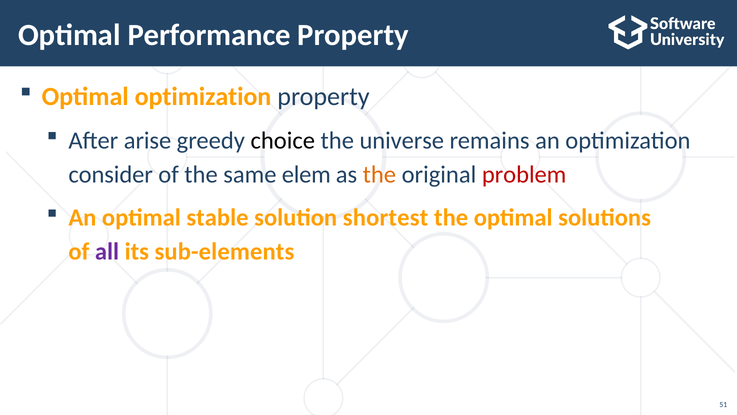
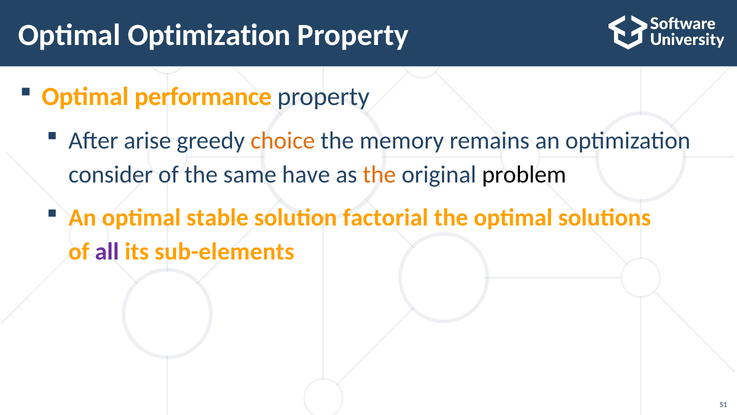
Optimal Performance: Performance -> Optimization (209, 35)
Optimal optimization: optimization -> performance (203, 97)
choice colour: black -> orange (283, 141)
universe: universe -> memory (402, 141)
elem: elem -> have (306, 174)
problem colour: red -> black (524, 174)
shortest: shortest -> factorial (386, 218)
